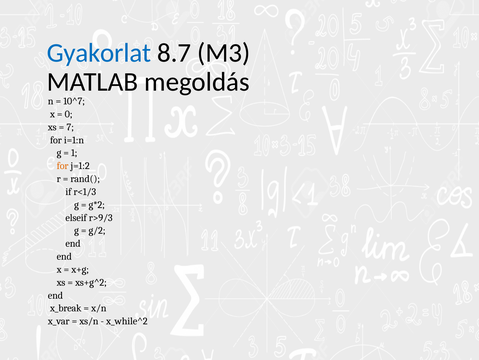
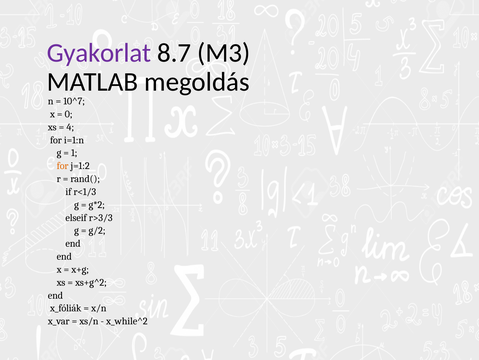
Gyakorlat colour: blue -> purple (99, 53)
7: 7 -> 4 (70, 127)
r>9/3: r>9/3 -> r>3/3 (101, 217)
x_break: x_break -> x_fóliák (66, 308)
